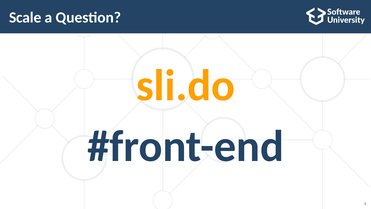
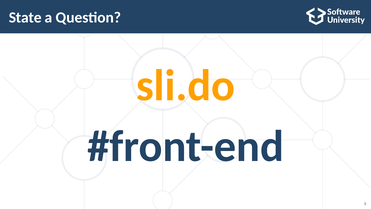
Scale: Scale -> State (25, 18)
